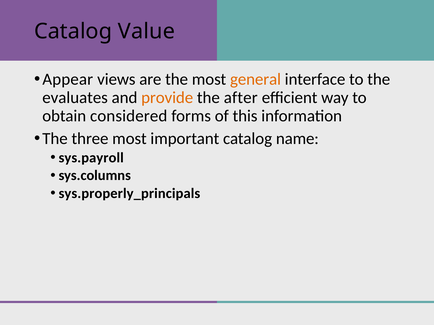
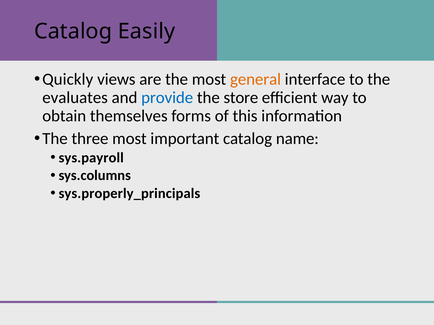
Value: Value -> Easily (147, 31)
Appear: Appear -> Quickly (68, 80)
provide colour: orange -> blue (167, 98)
after: after -> store (241, 98)
considered: considered -> themselves (129, 116)
